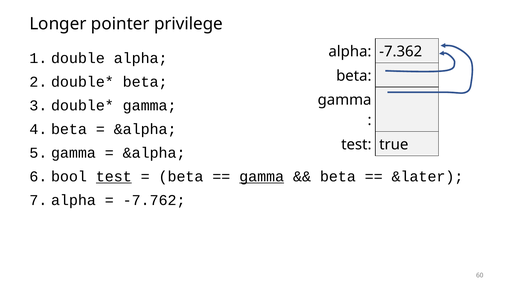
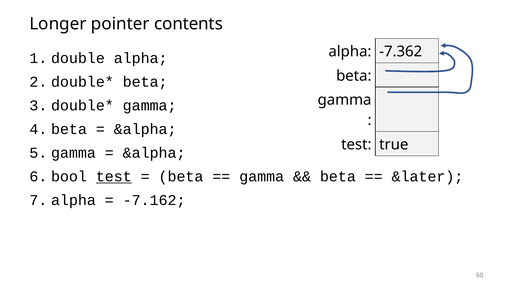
privilege: privilege -> contents (189, 24)
gamma underline: present -> none (262, 176)
-7.762: -7.762 -> -7.162 (154, 200)
